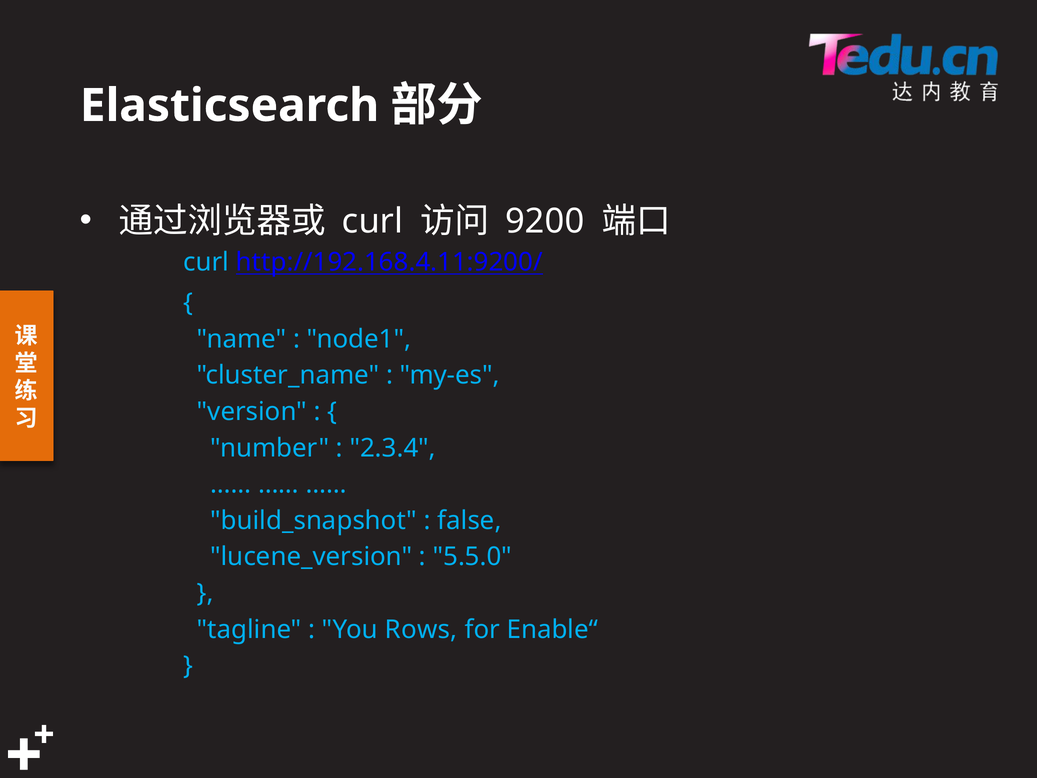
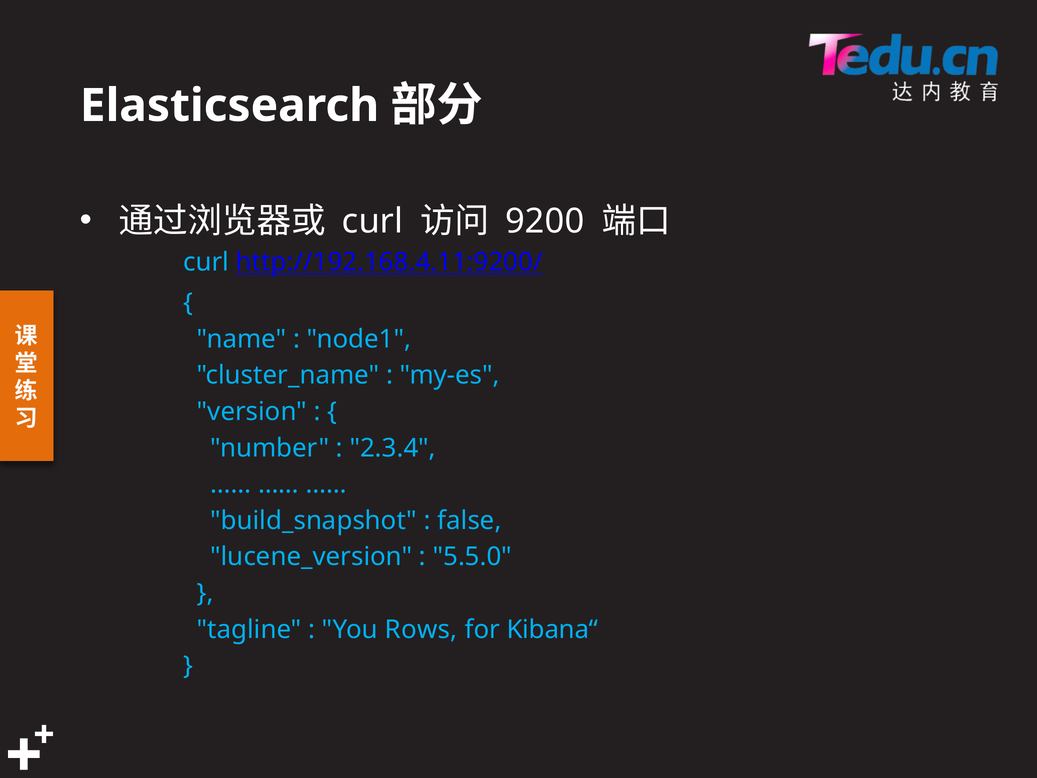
Enable“: Enable“ -> Kibana“ (552, 629)
